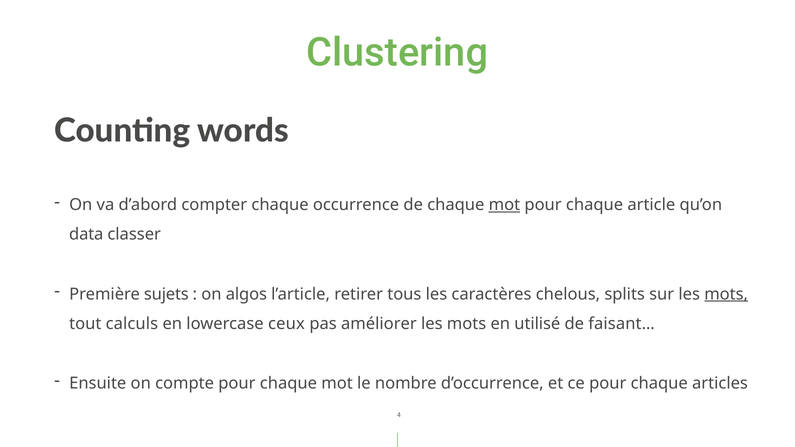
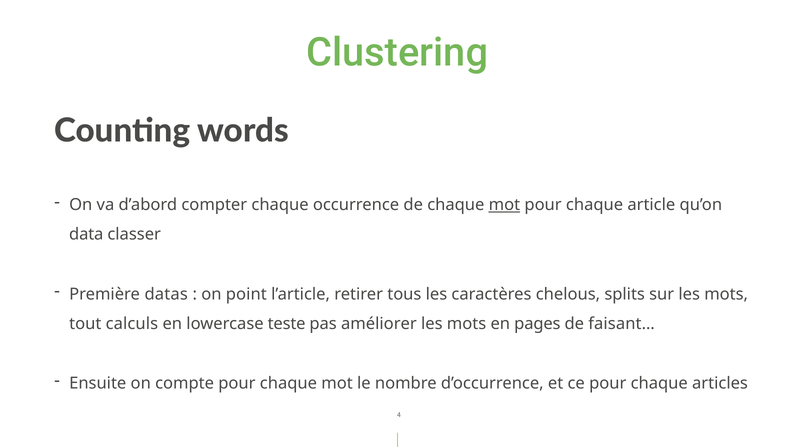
sujets: sujets -> datas (166, 294)
algos: algos -> point (246, 294)
mots underline: present -> none (726, 294)
ceux: ceux -> teste (287, 324)
utilisé: utilisé -> pages (537, 324)
